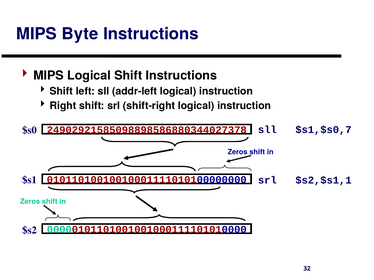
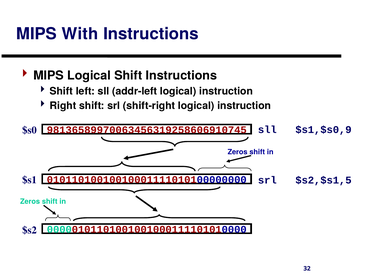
Byte: Byte -> With (80, 34)
$s1,$s0,7: $s1,$s0,7 -> $s1,$s0,9 (323, 130)
24902921585098898586880344027378: 24902921585098898586880344027378 -> 98136589970063456319258606910745 (147, 130)
$s2,$s1,1: $s2,$s1,1 -> $s2,$s1,5 (323, 180)
